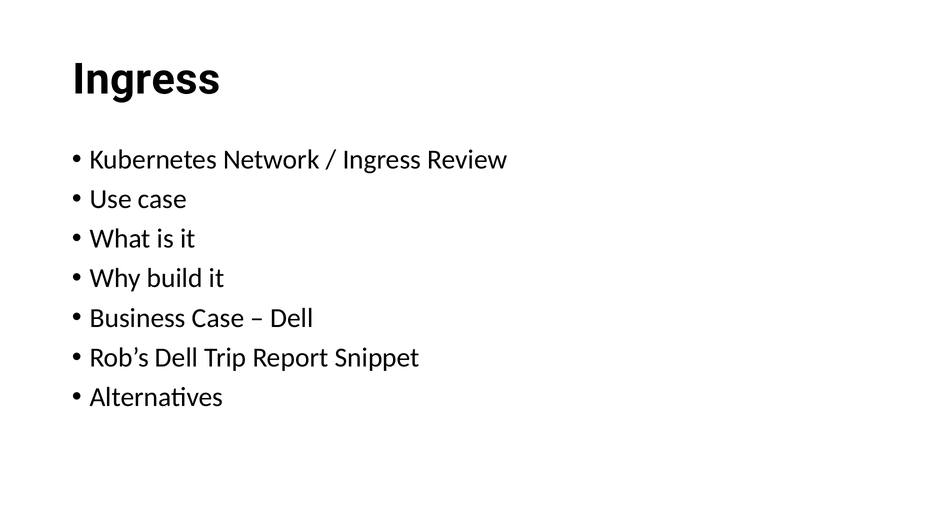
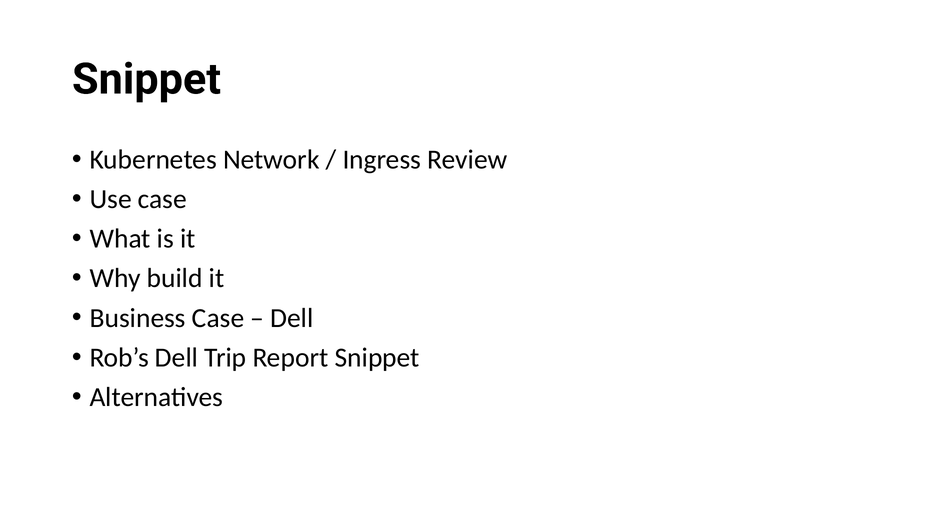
Ingress: Ingress -> Snippet (146, 79)
